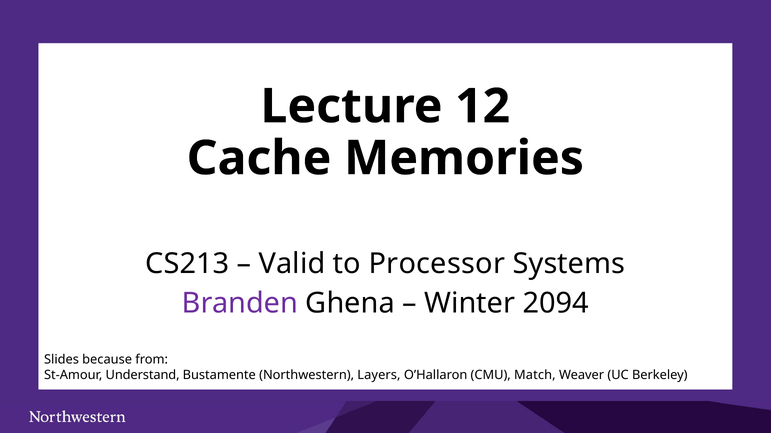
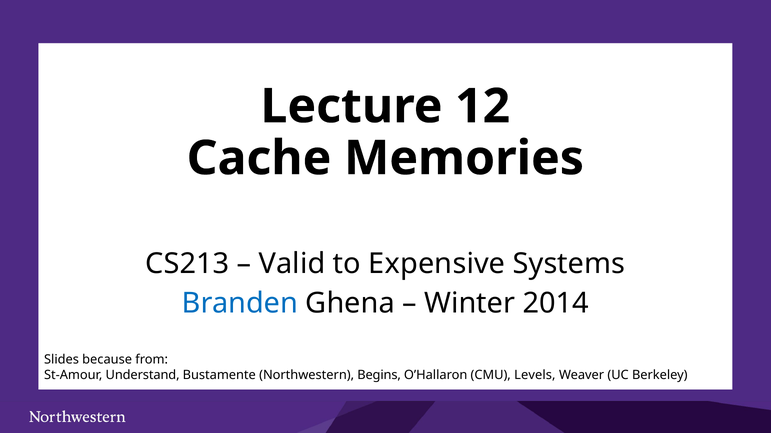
Processor: Processor -> Expensive (437, 264)
Branden colour: purple -> blue (240, 303)
2094: 2094 -> 2014 (556, 303)
Layers: Layers -> Begins (379, 375)
Match: Match -> Levels (535, 375)
